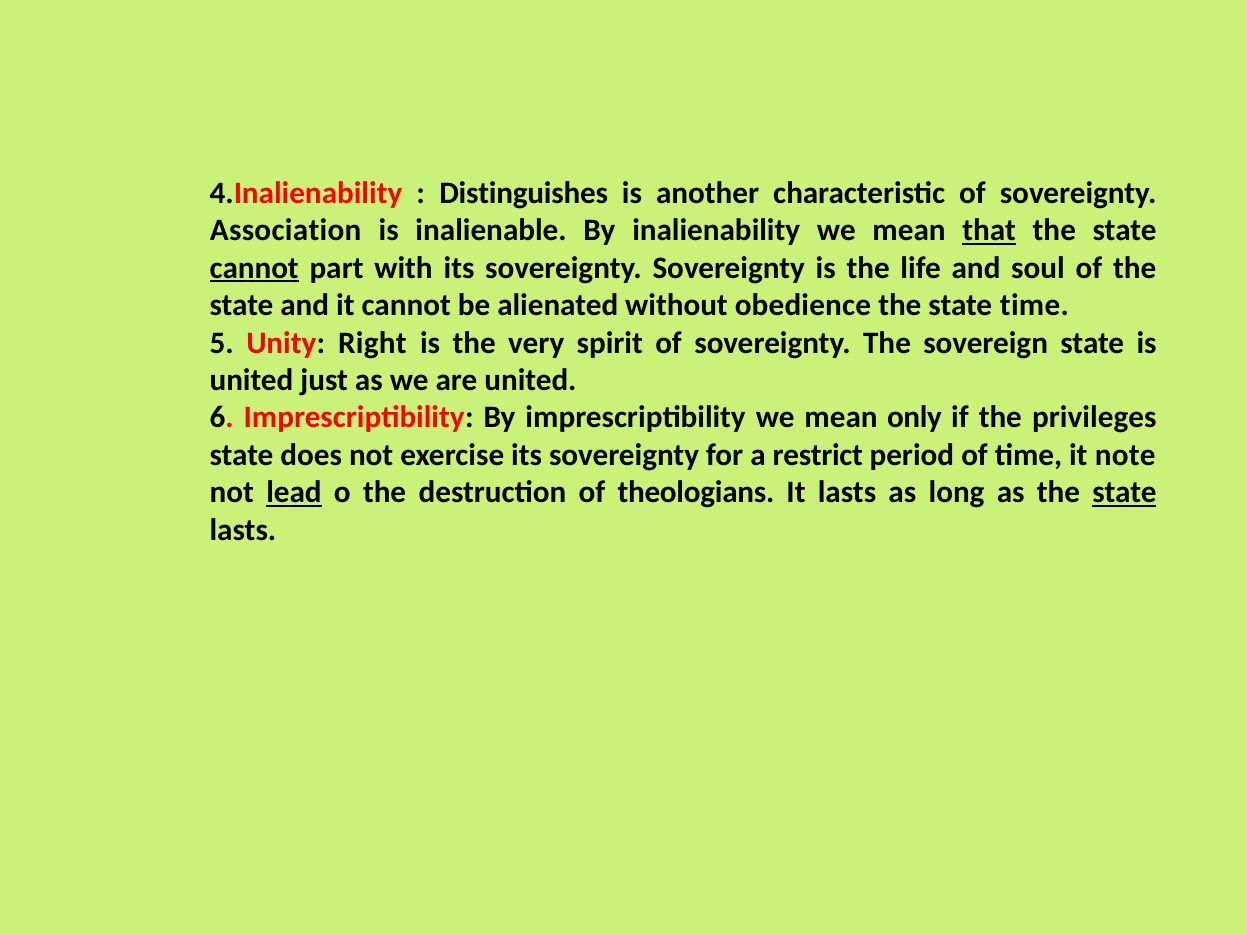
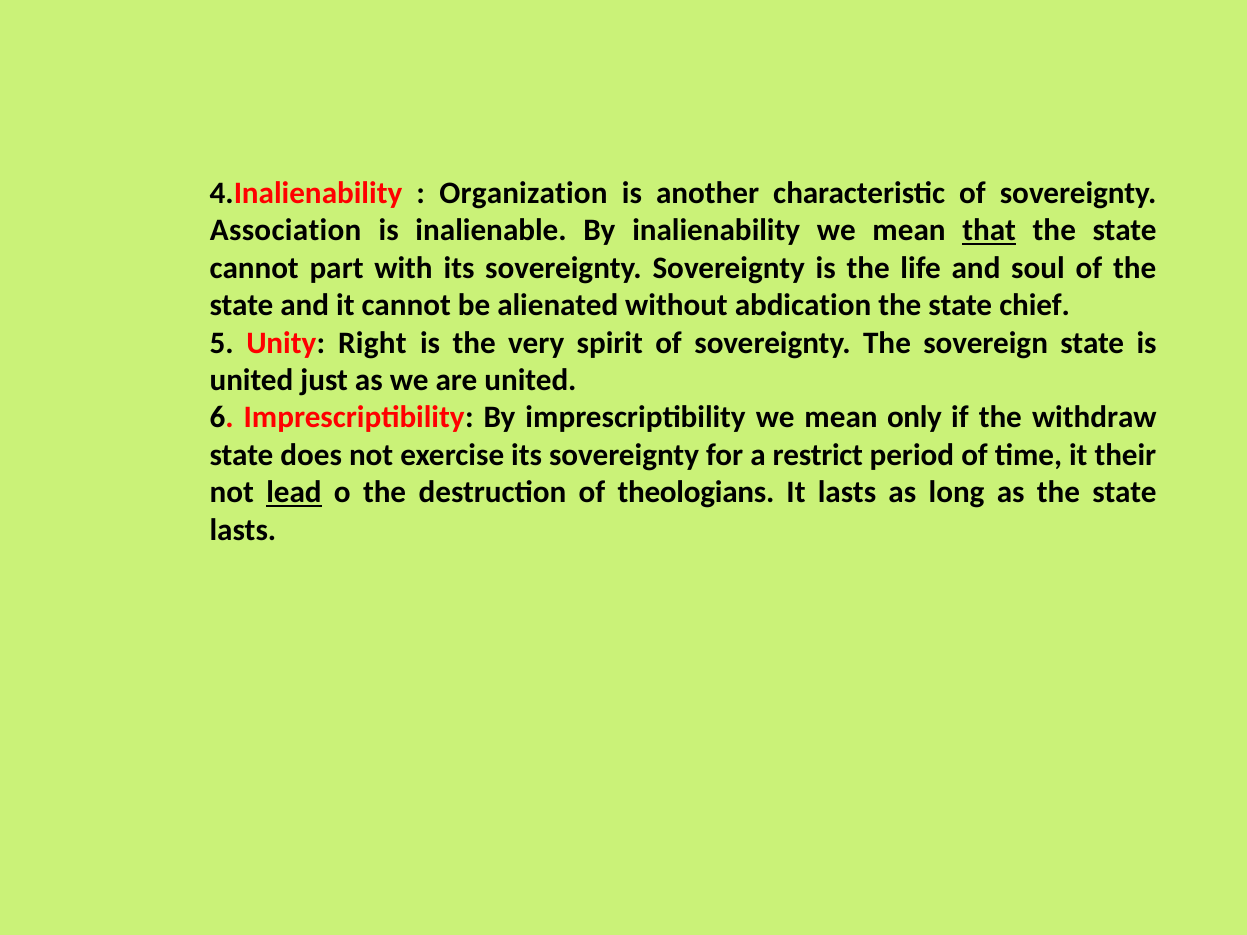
Distinguishes: Distinguishes -> Organization (523, 193)
cannot underline: present -> none (254, 268)
obedience: obedience -> abdication (803, 305)
state time: time -> chief (1035, 305)
privileges: privileges -> withdraw (1094, 418)
note: note -> their (1125, 455)
state underline: present -> none (1124, 493)
